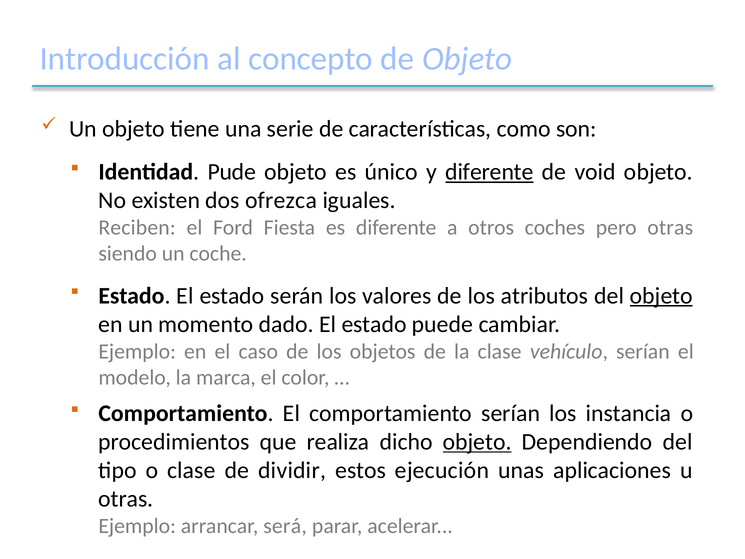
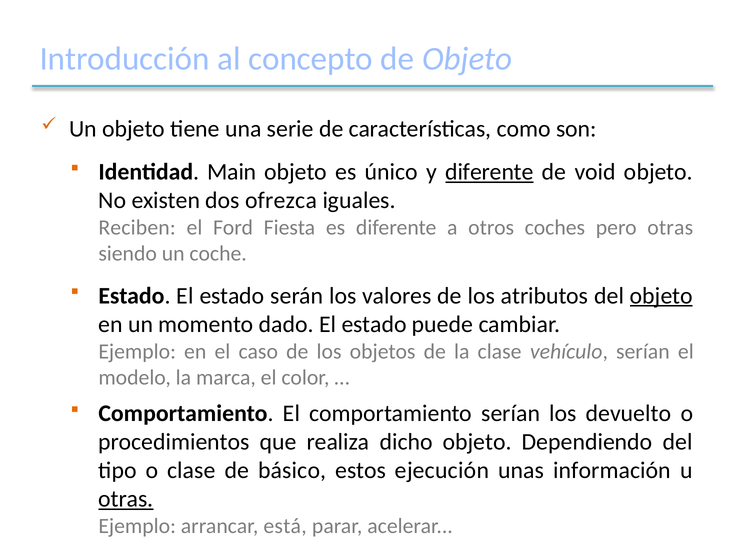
Pude: Pude -> Main (232, 172)
instancia: instancia -> devuelto (629, 413)
objeto underline: present -> none (477, 442)
dividir: dividir -> básico (292, 470)
aplicaciones: aplicaciones -> información (612, 470)
otras underline: none -> present (126, 499)
será: será -> está (285, 526)
